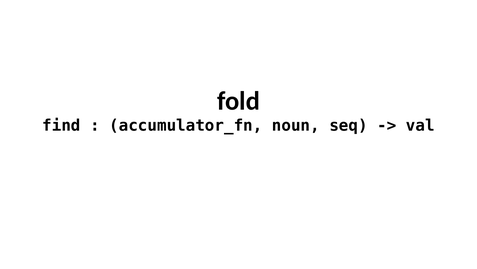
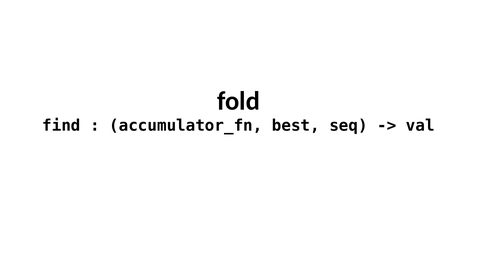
noun: noun -> best (296, 125)
